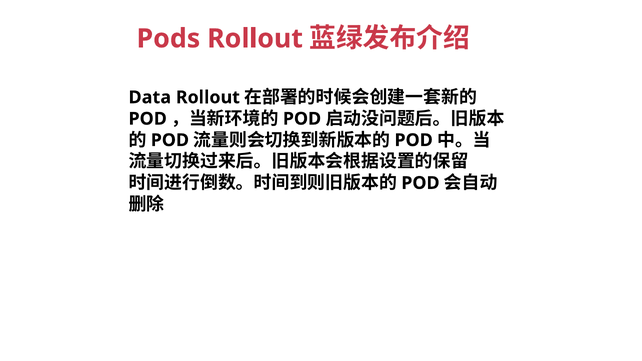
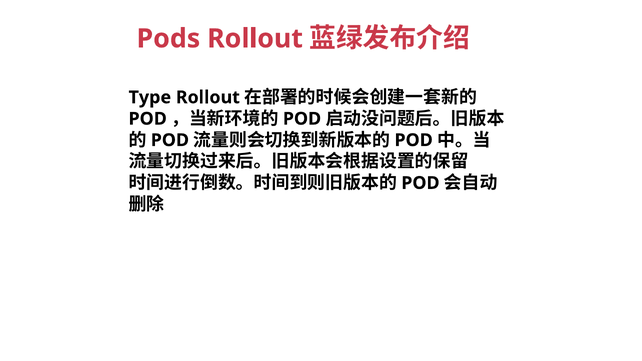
Data: Data -> Type (150, 97)
